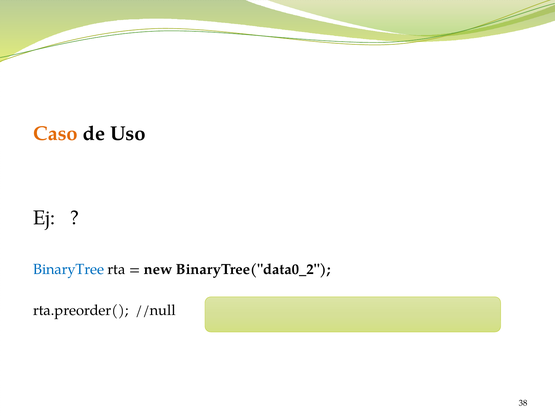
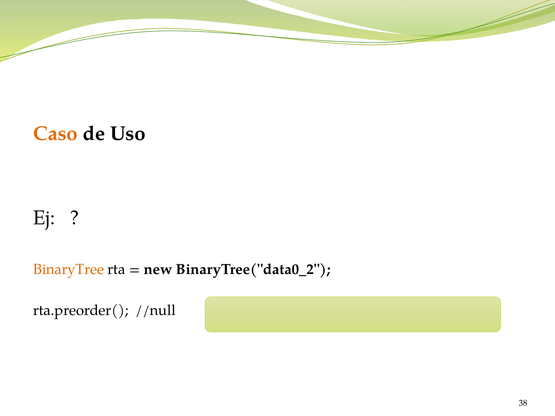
BinaryTree colour: blue -> orange (69, 269)
